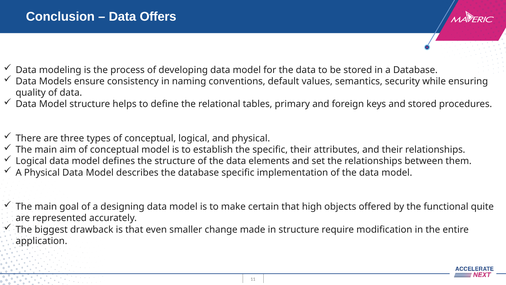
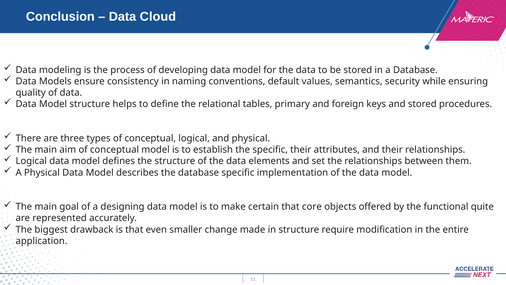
Offers: Offers -> Cloud (158, 17)
high: high -> core (312, 206)
